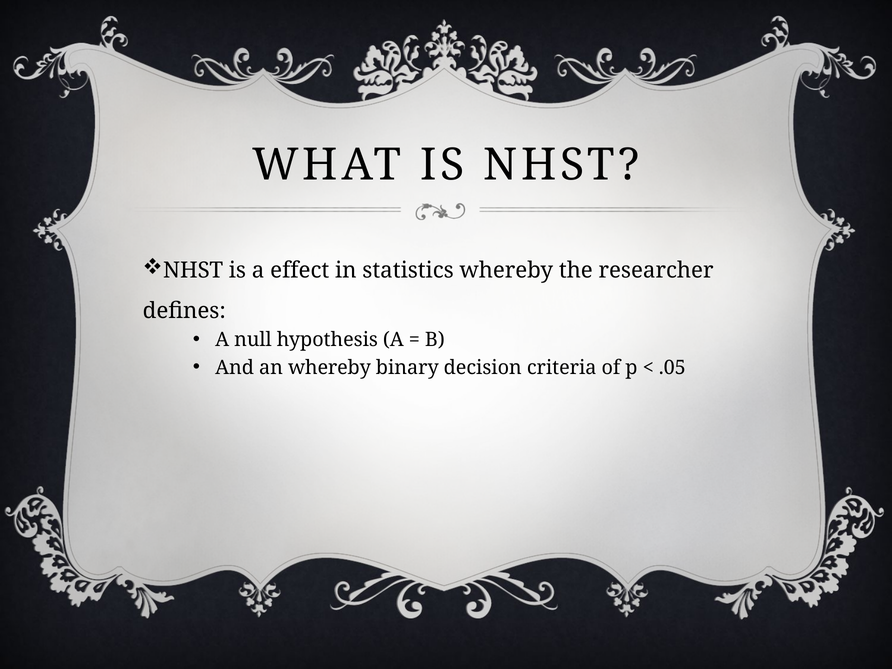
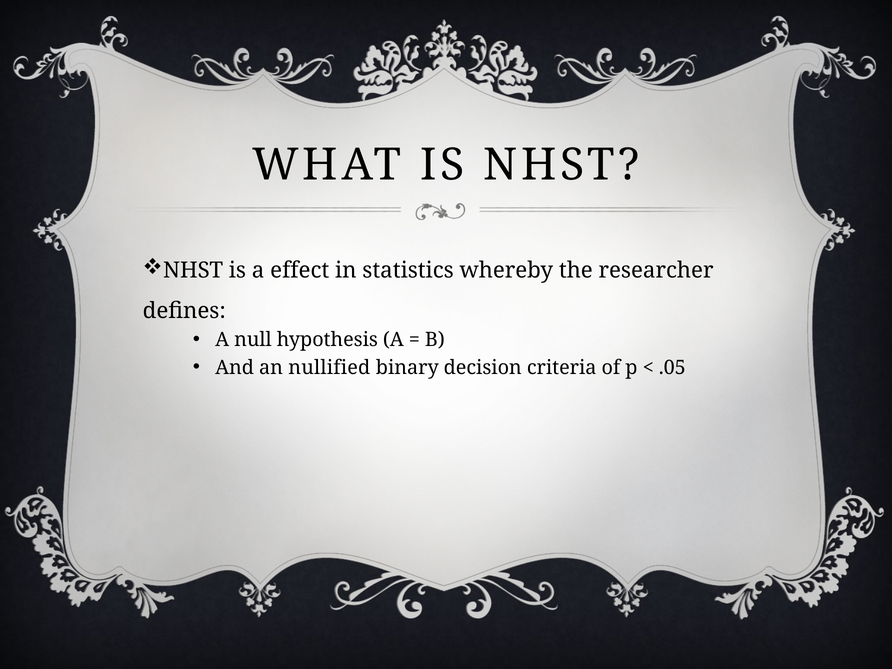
an whereby: whereby -> nullified (329, 368)
